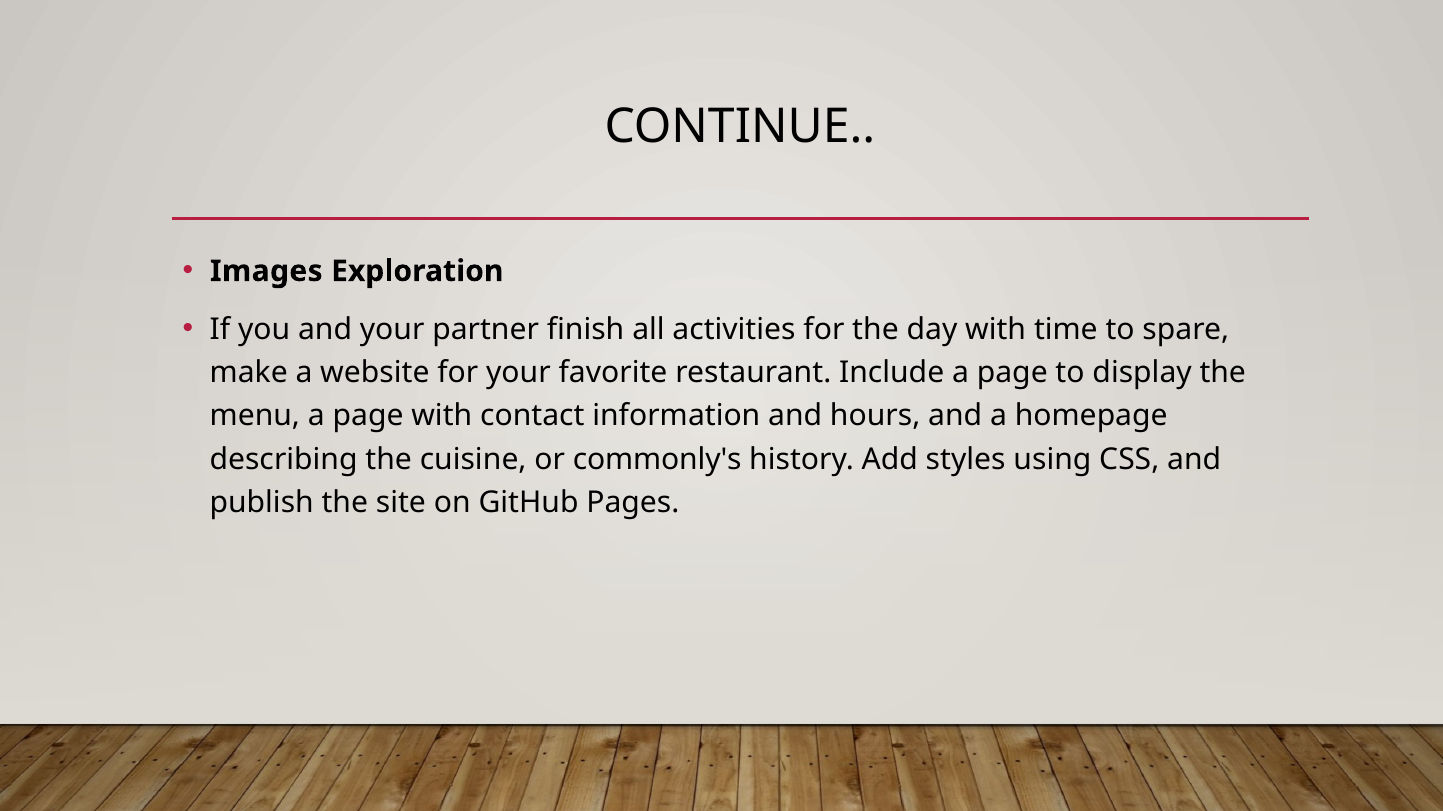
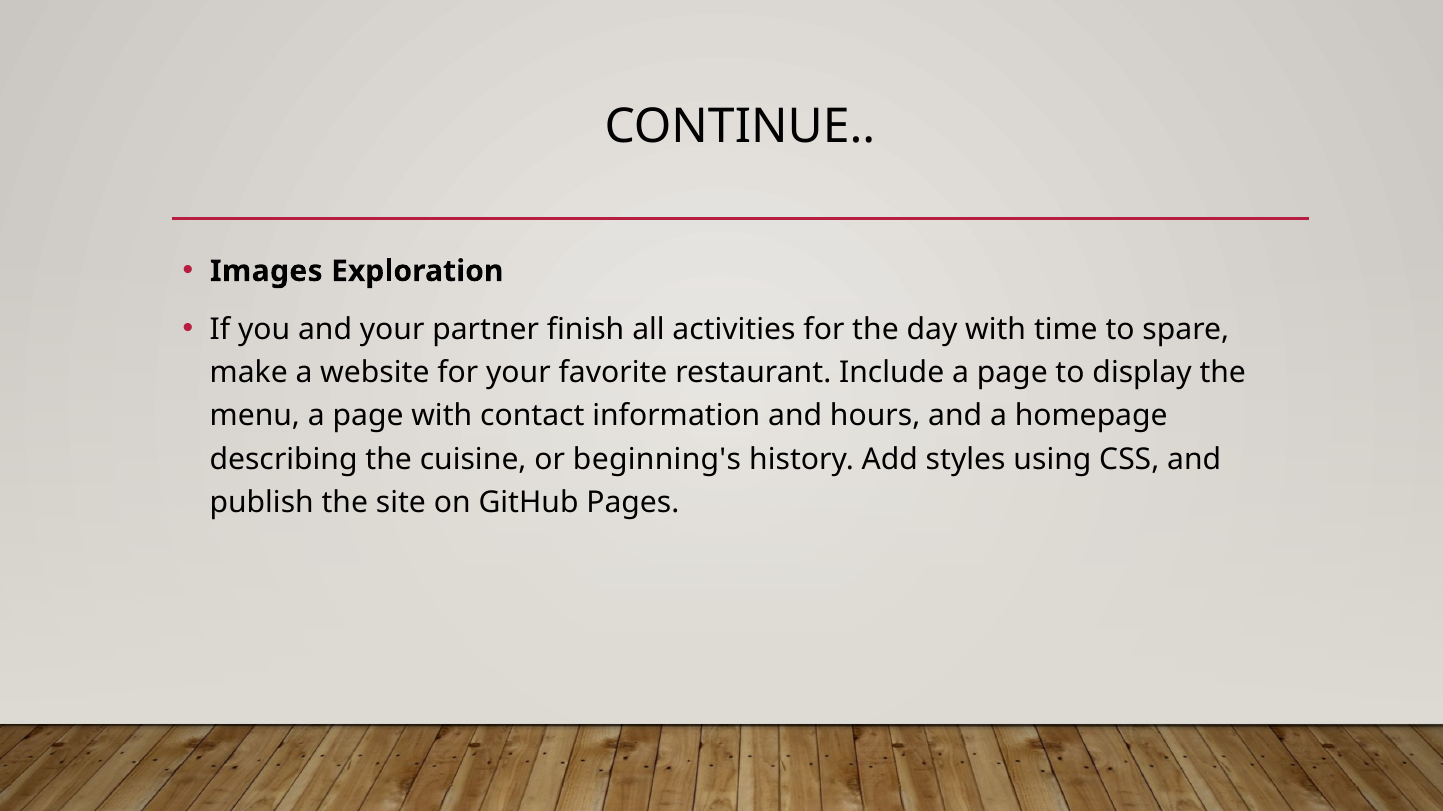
commonly's: commonly's -> beginning's (657, 460)
